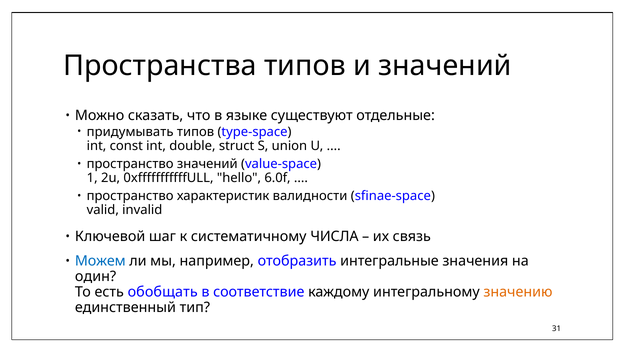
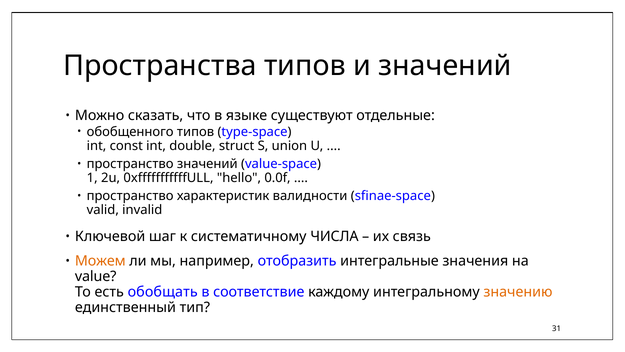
придумывать: придумывать -> обобщенного (130, 132)
6.0f: 6.0f -> 0.0f (278, 178)
Можем colour: blue -> orange (100, 261)
один: один -> value (96, 276)
